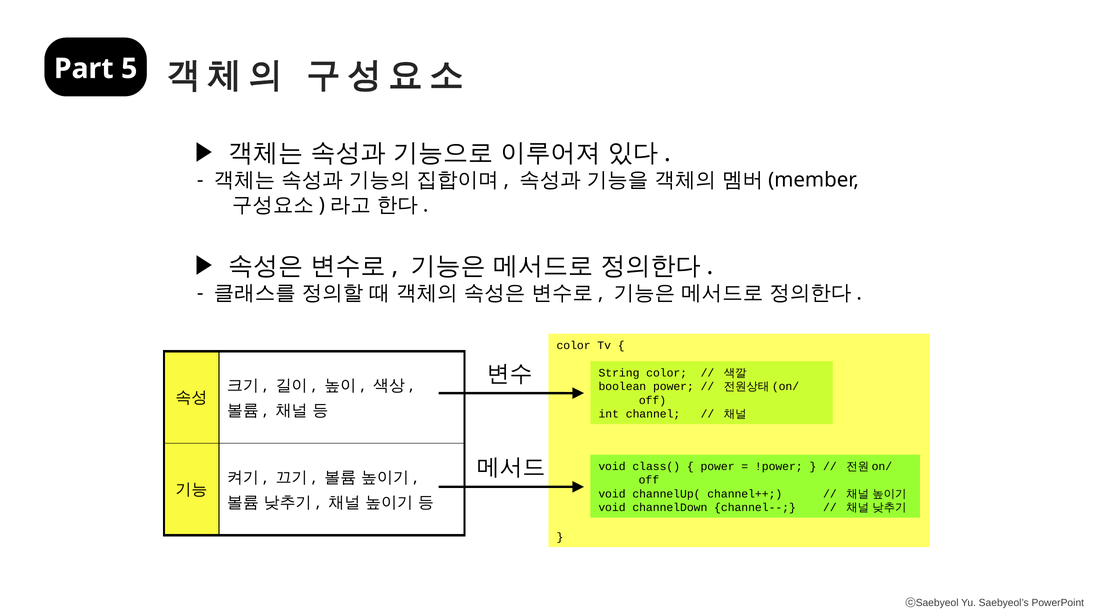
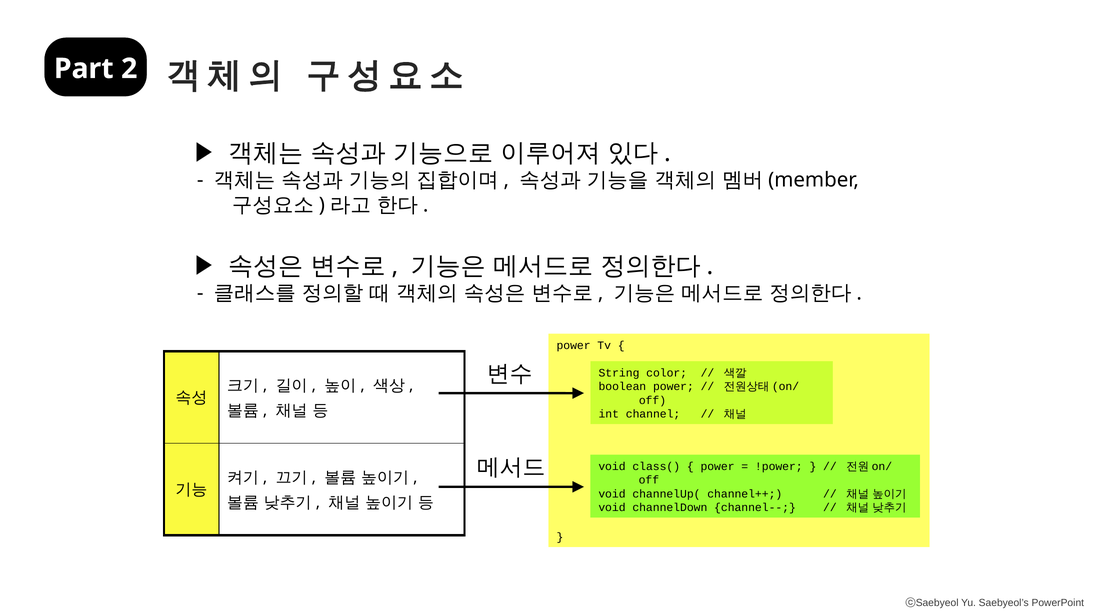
5: 5 -> 2 (129, 69)
color: color -> power (574, 346)
